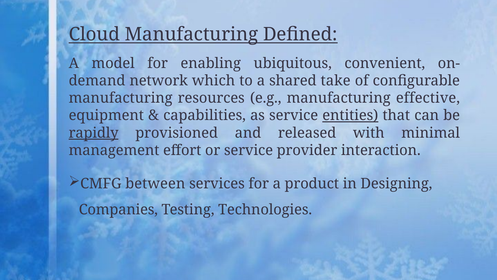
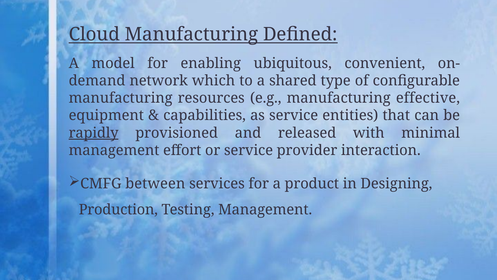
take: take -> type (336, 81)
entities underline: present -> none (350, 115)
Companies: Companies -> Production (118, 209)
Testing Technologies: Technologies -> Management (265, 209)
